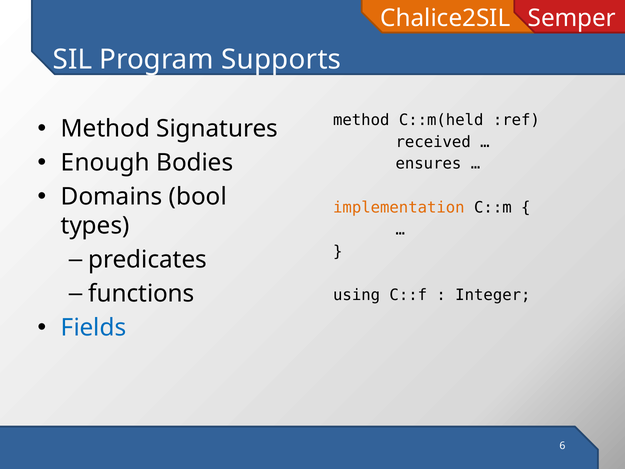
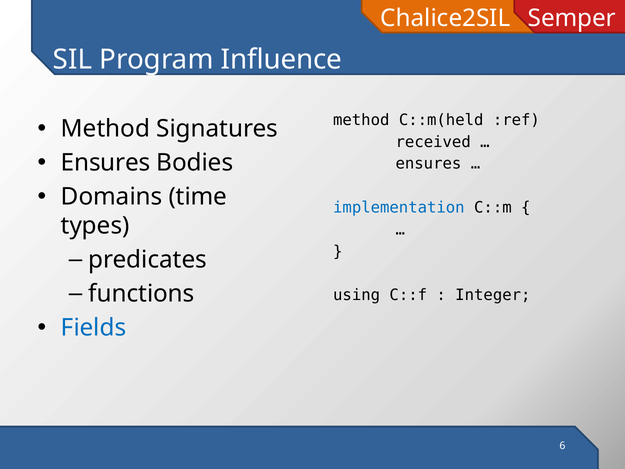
Supports: Supports -> Influence (281, 59)
Enough: Enough -> Ensures (106, 163)
bool: bool -> time (198, 197)
implementation colour: orange -> blue (399, 207)
